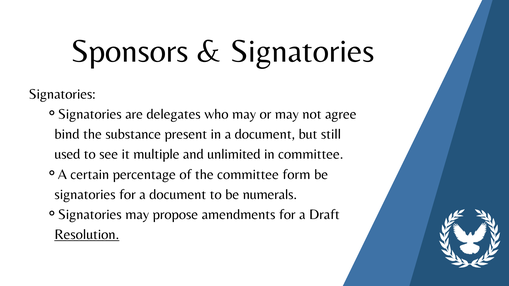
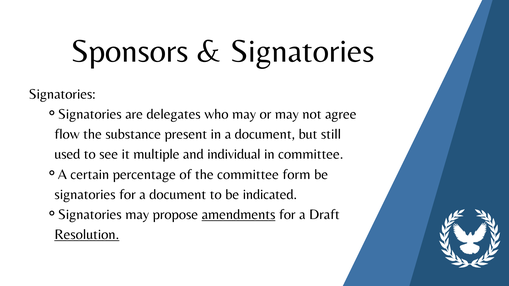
bind: bind -> flow (67, 134)
unlimited: unlimited -> individual (234, 154)
numerals: numerals -> indicated (270, 195)
amendments underline: none -> present (239, 215)
